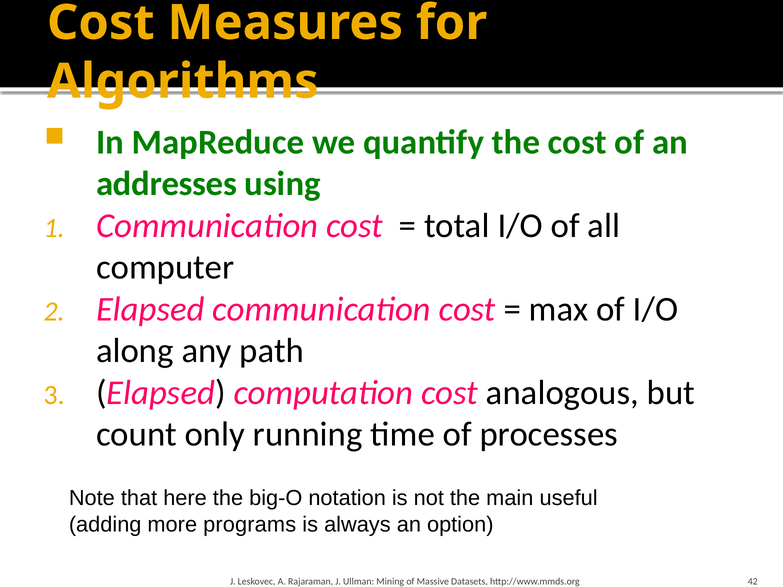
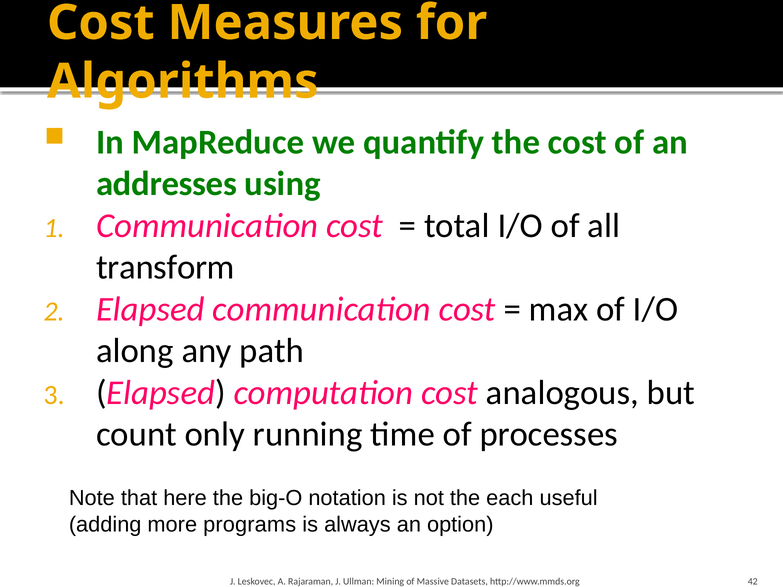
computer: computer -> transform (165, 267)
main: main -> each (510, 498)
